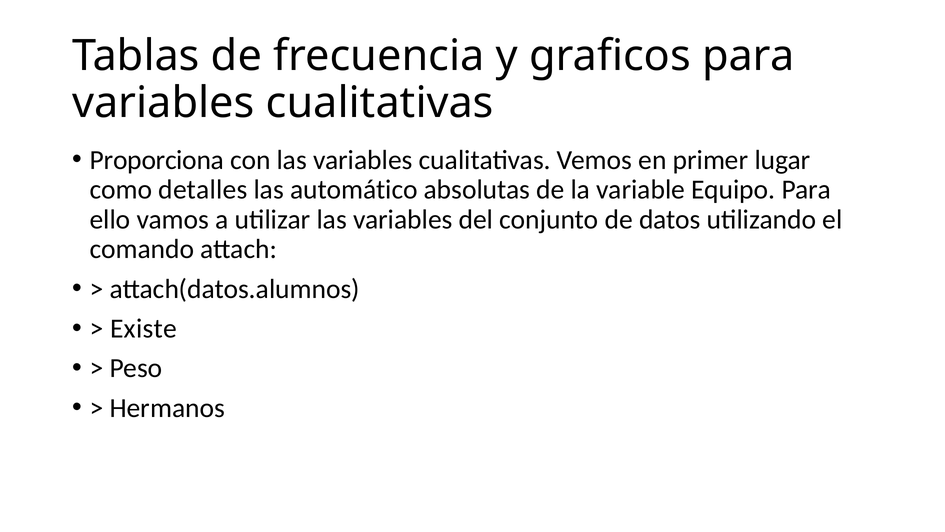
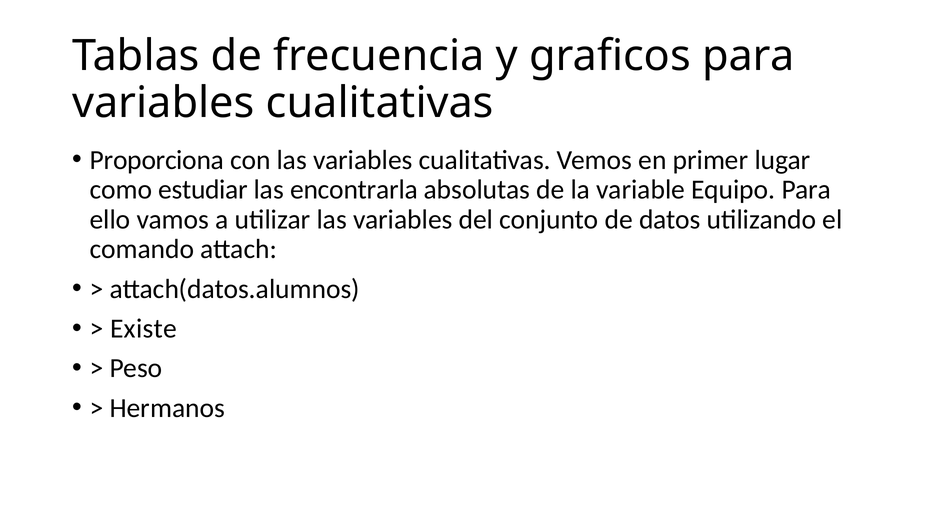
detalles: detalles -> estudiar (203, 190)
automático: automático -> encontrarla (354, 190)
